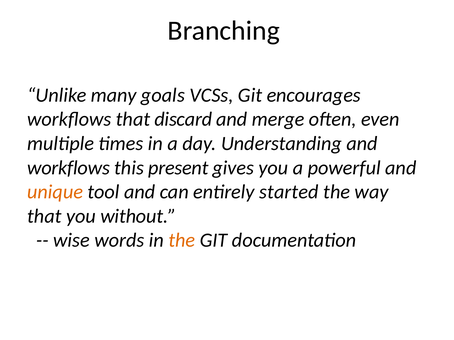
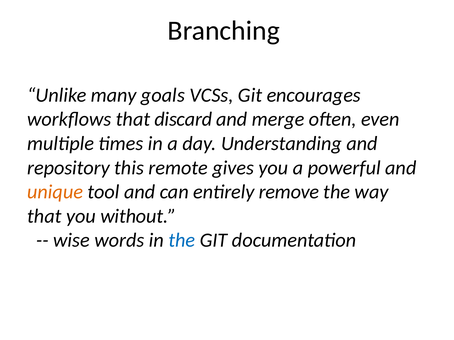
workflows: workflows -> repository (68, 168)
present: present -> remote (178, 168)
started: started -> remove (289, 192)
the colour: orange -> blue (182, 241)
